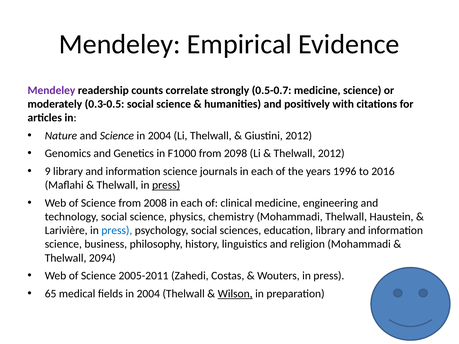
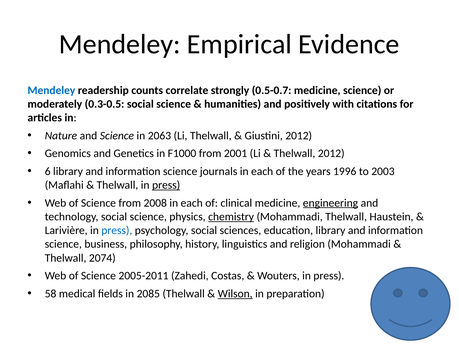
Mendeley colour: purple -> blue (51, 90)
Science in 2004: 2004 -> 2063 (159, 136)
2098: 2098 -> 2001 (236, 154)
9: 9 -> 6 (48, 171)
2016: 2016 -> 2003 (383, 171)
engineering underline: none -> present (330, 203)
chemistry underline: none -> present (231, 217)
2094: 2094 -> 2074 (102, 258)
65: 65 -> 58 (51, 294)
fields in 2004: 2004 -> 2085 (148, 294)
